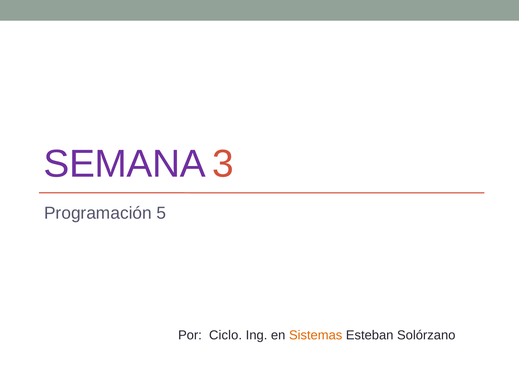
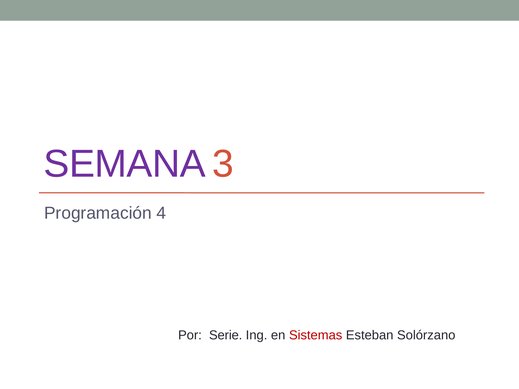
5: 5 -> 4 (161, 213)
Ciclo: Ciclo -> Serie (226, 336)
Sistemas colour: orange -> red (316, 336)
